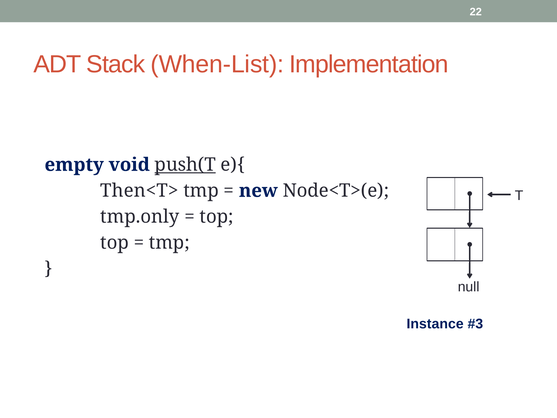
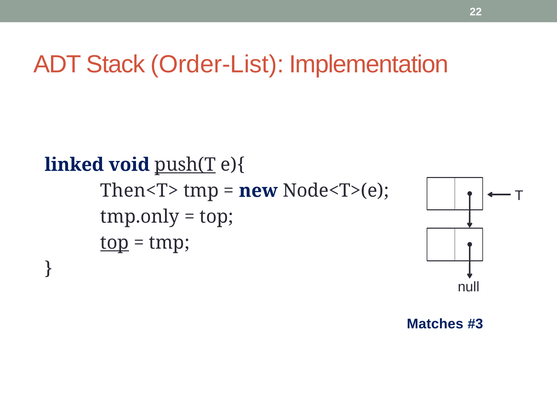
When-List: When-List -> Order-List (217, 64)
empty: empty -> linked (74, 165)
top underline: none -> present (115, 243)
Instance: Instance -> Matches (435, 324)
